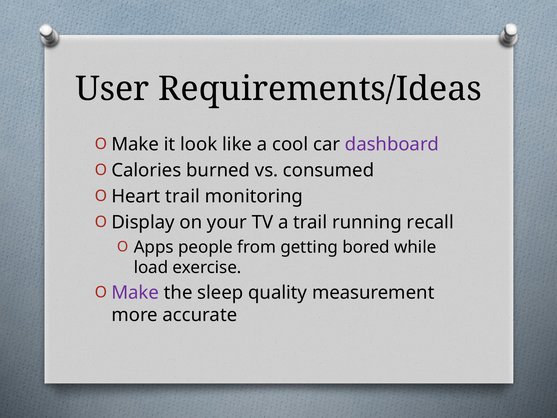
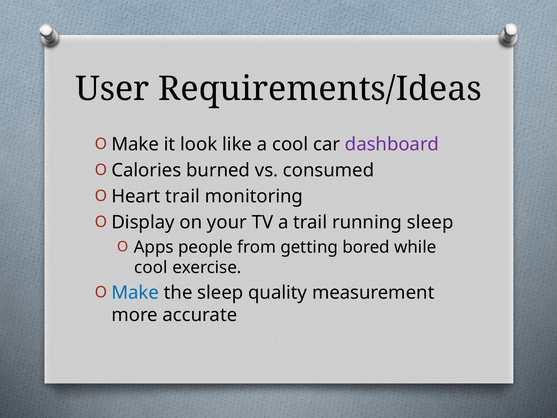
running recall: recall -> sleep (430, 222)
load: load -> cool (151, 267)
Make colour: purple -> blue (135, 293)
